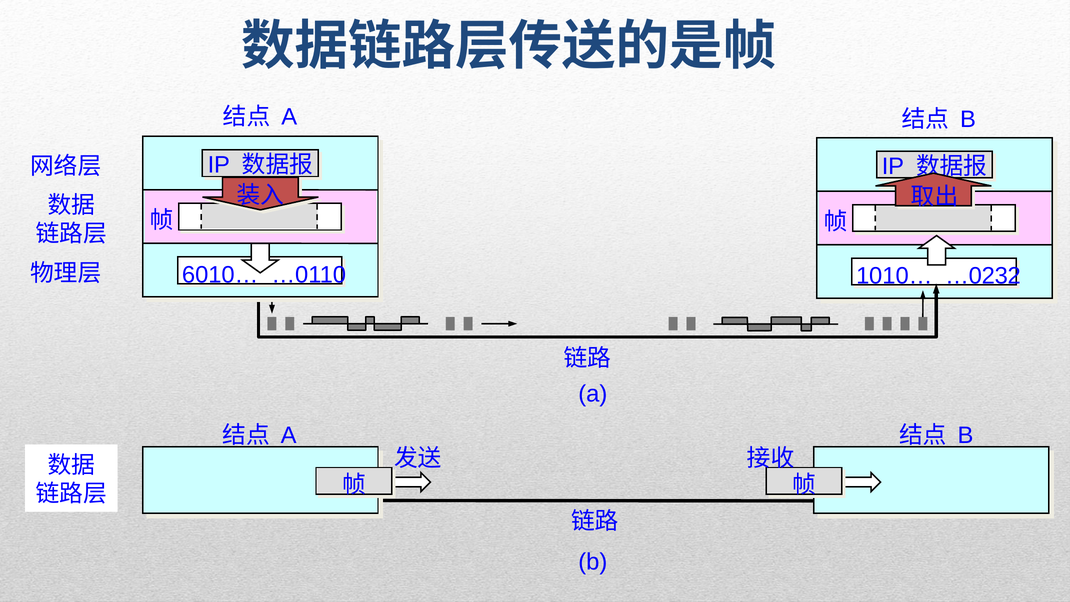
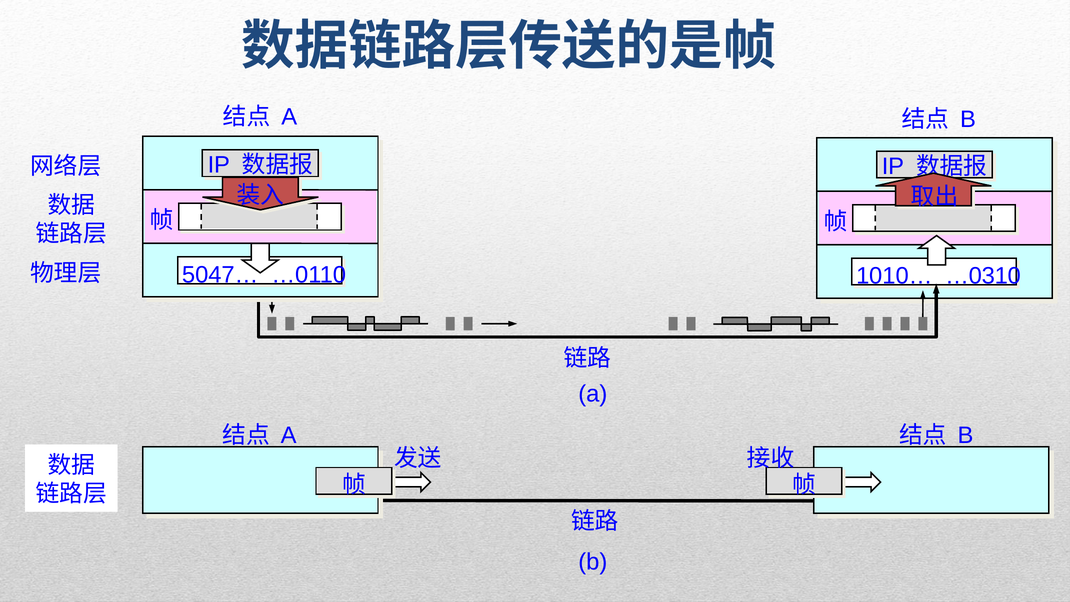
6010…: 6010… -> 5047… (220, 275)
…0232: …0232 -> …0310 (983, 276)
